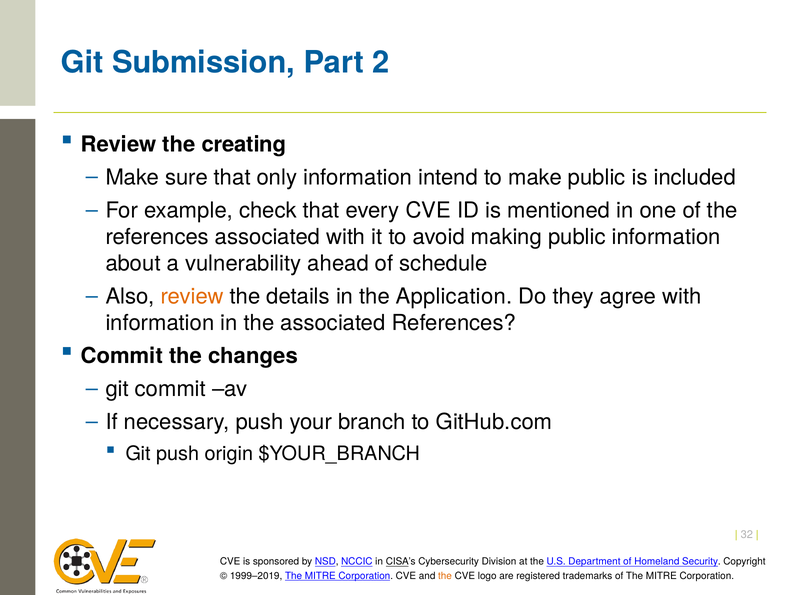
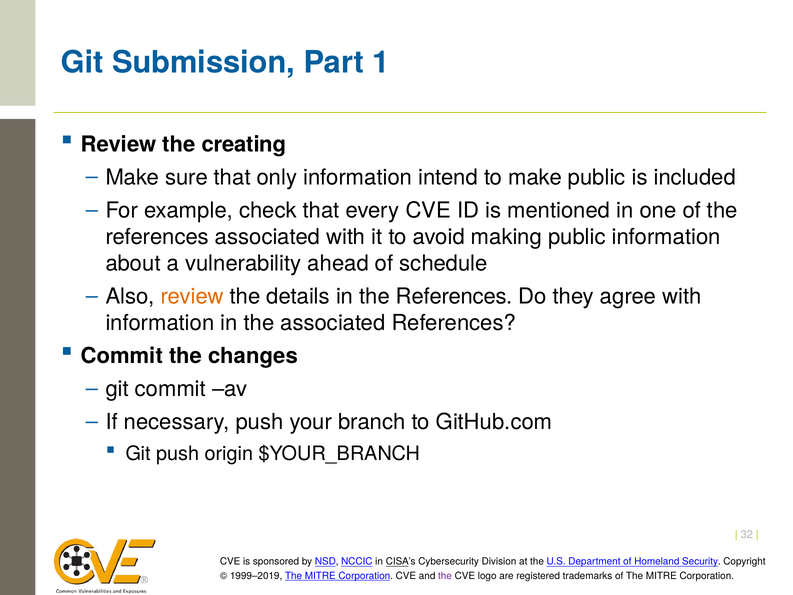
2: 2 -> 1 (381, 63)
in the Application: Application -> References (454, 296)
the colour: orange -> purple (445, 576)
